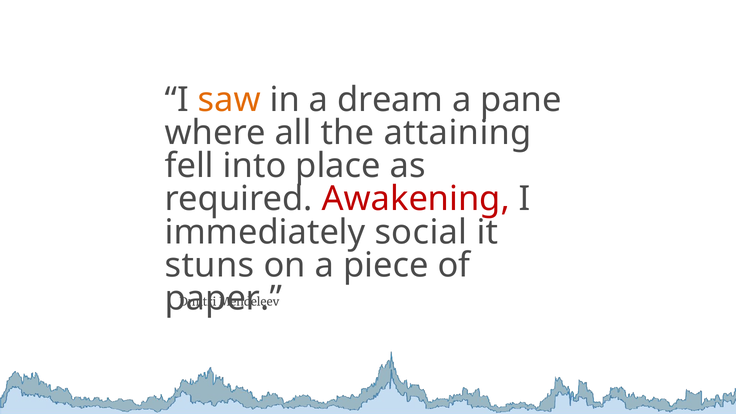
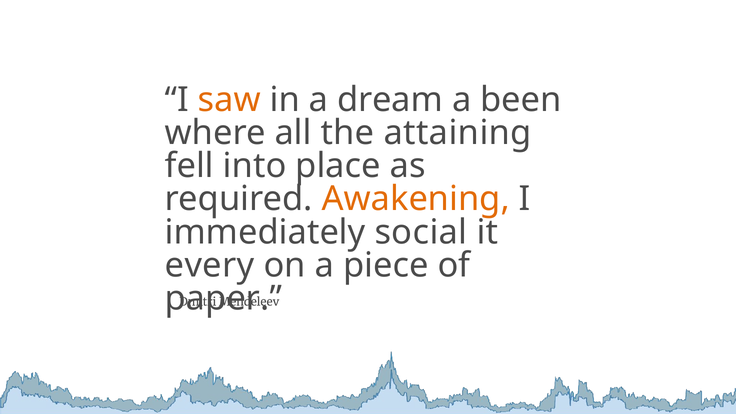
pane: pane -> been (521, 100)
Awakening colour: red -> orange (416, 199)
stuns: stuns -> every (210, 265)
